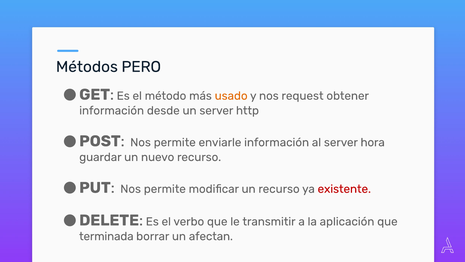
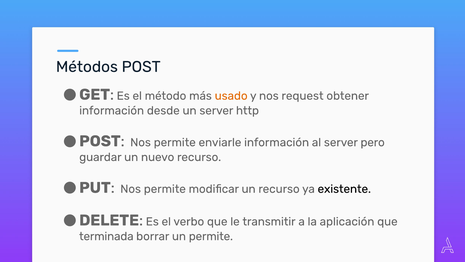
Métodos PERO: PERO -> POST (141, 67)
hora: hora -> pero (373, 142)
existente colour: red -> black (344, 189)
un afectan: afectan -> permite (211, 236)
